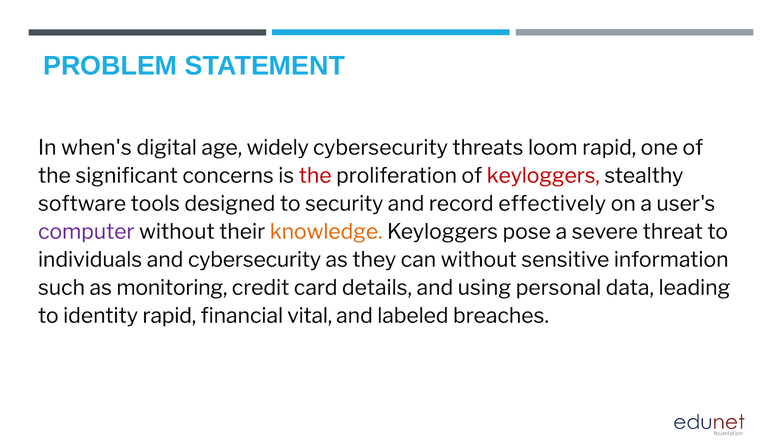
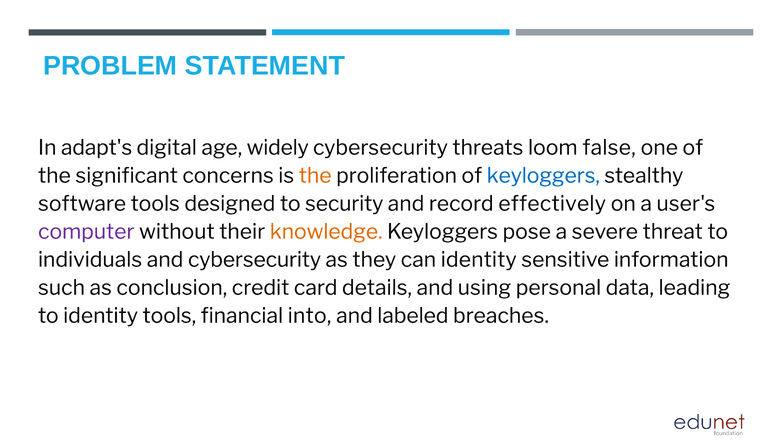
when's: when's -> adapt's (97, 148)
loom rapid: rapid -> false (609, 148)
the colour: red -> orange (315, 176)
keyloggers colour: red -> blue (543, 176)
can without: without -> identity (479, 260)
monitoring: monitoring -> conclusion (172, 288)
identity rapid: rapid -> tools (169, 316)
vital: vital -> into (310, 316)
